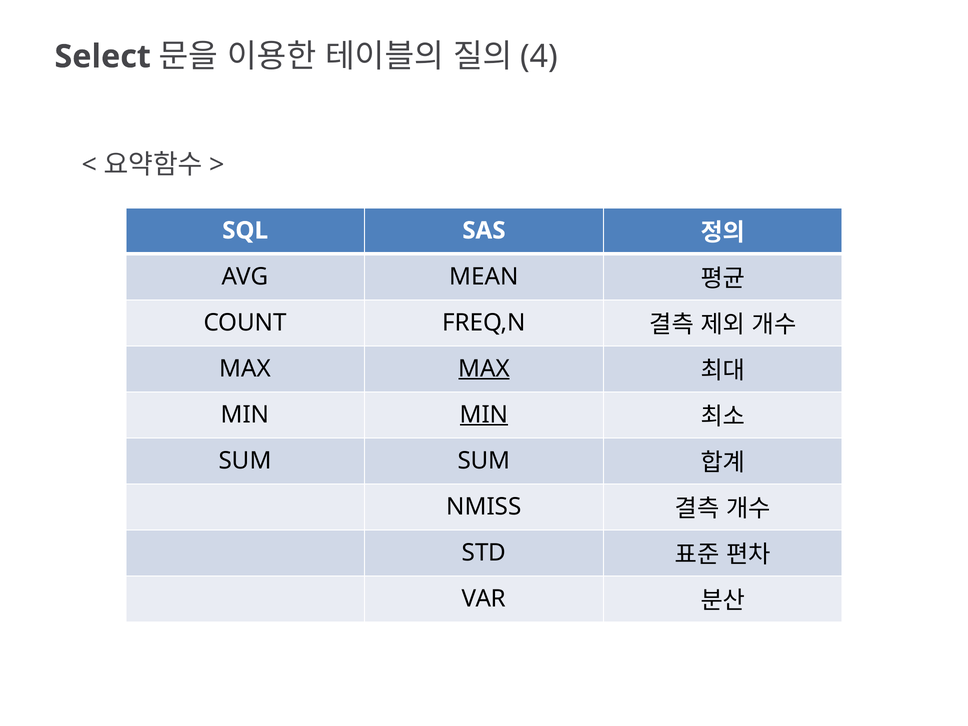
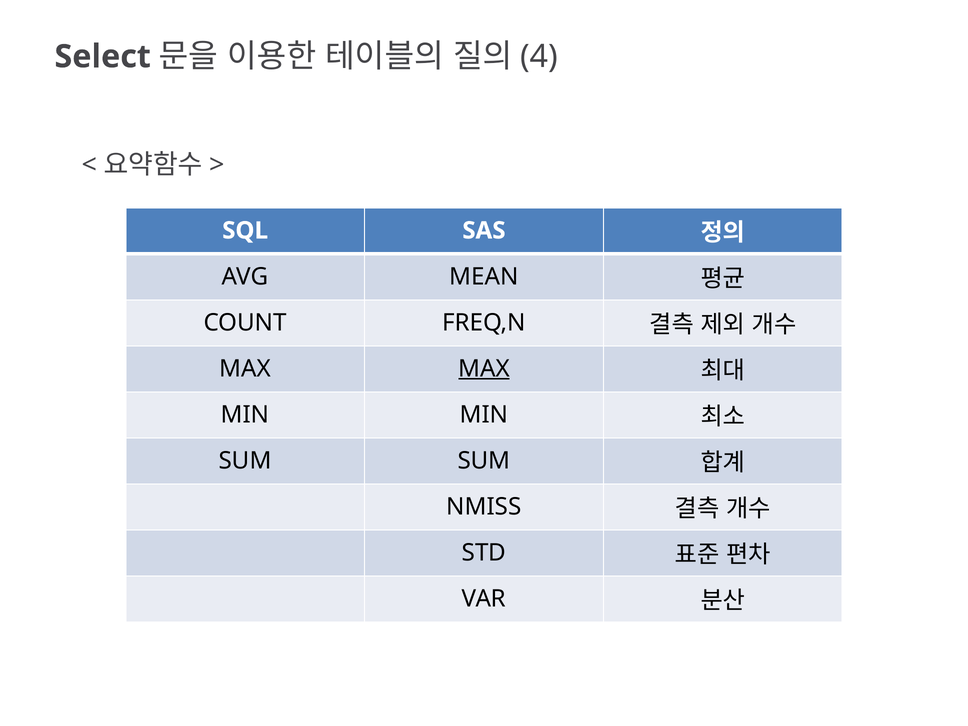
MIN underline: present -> none (484, 415)
